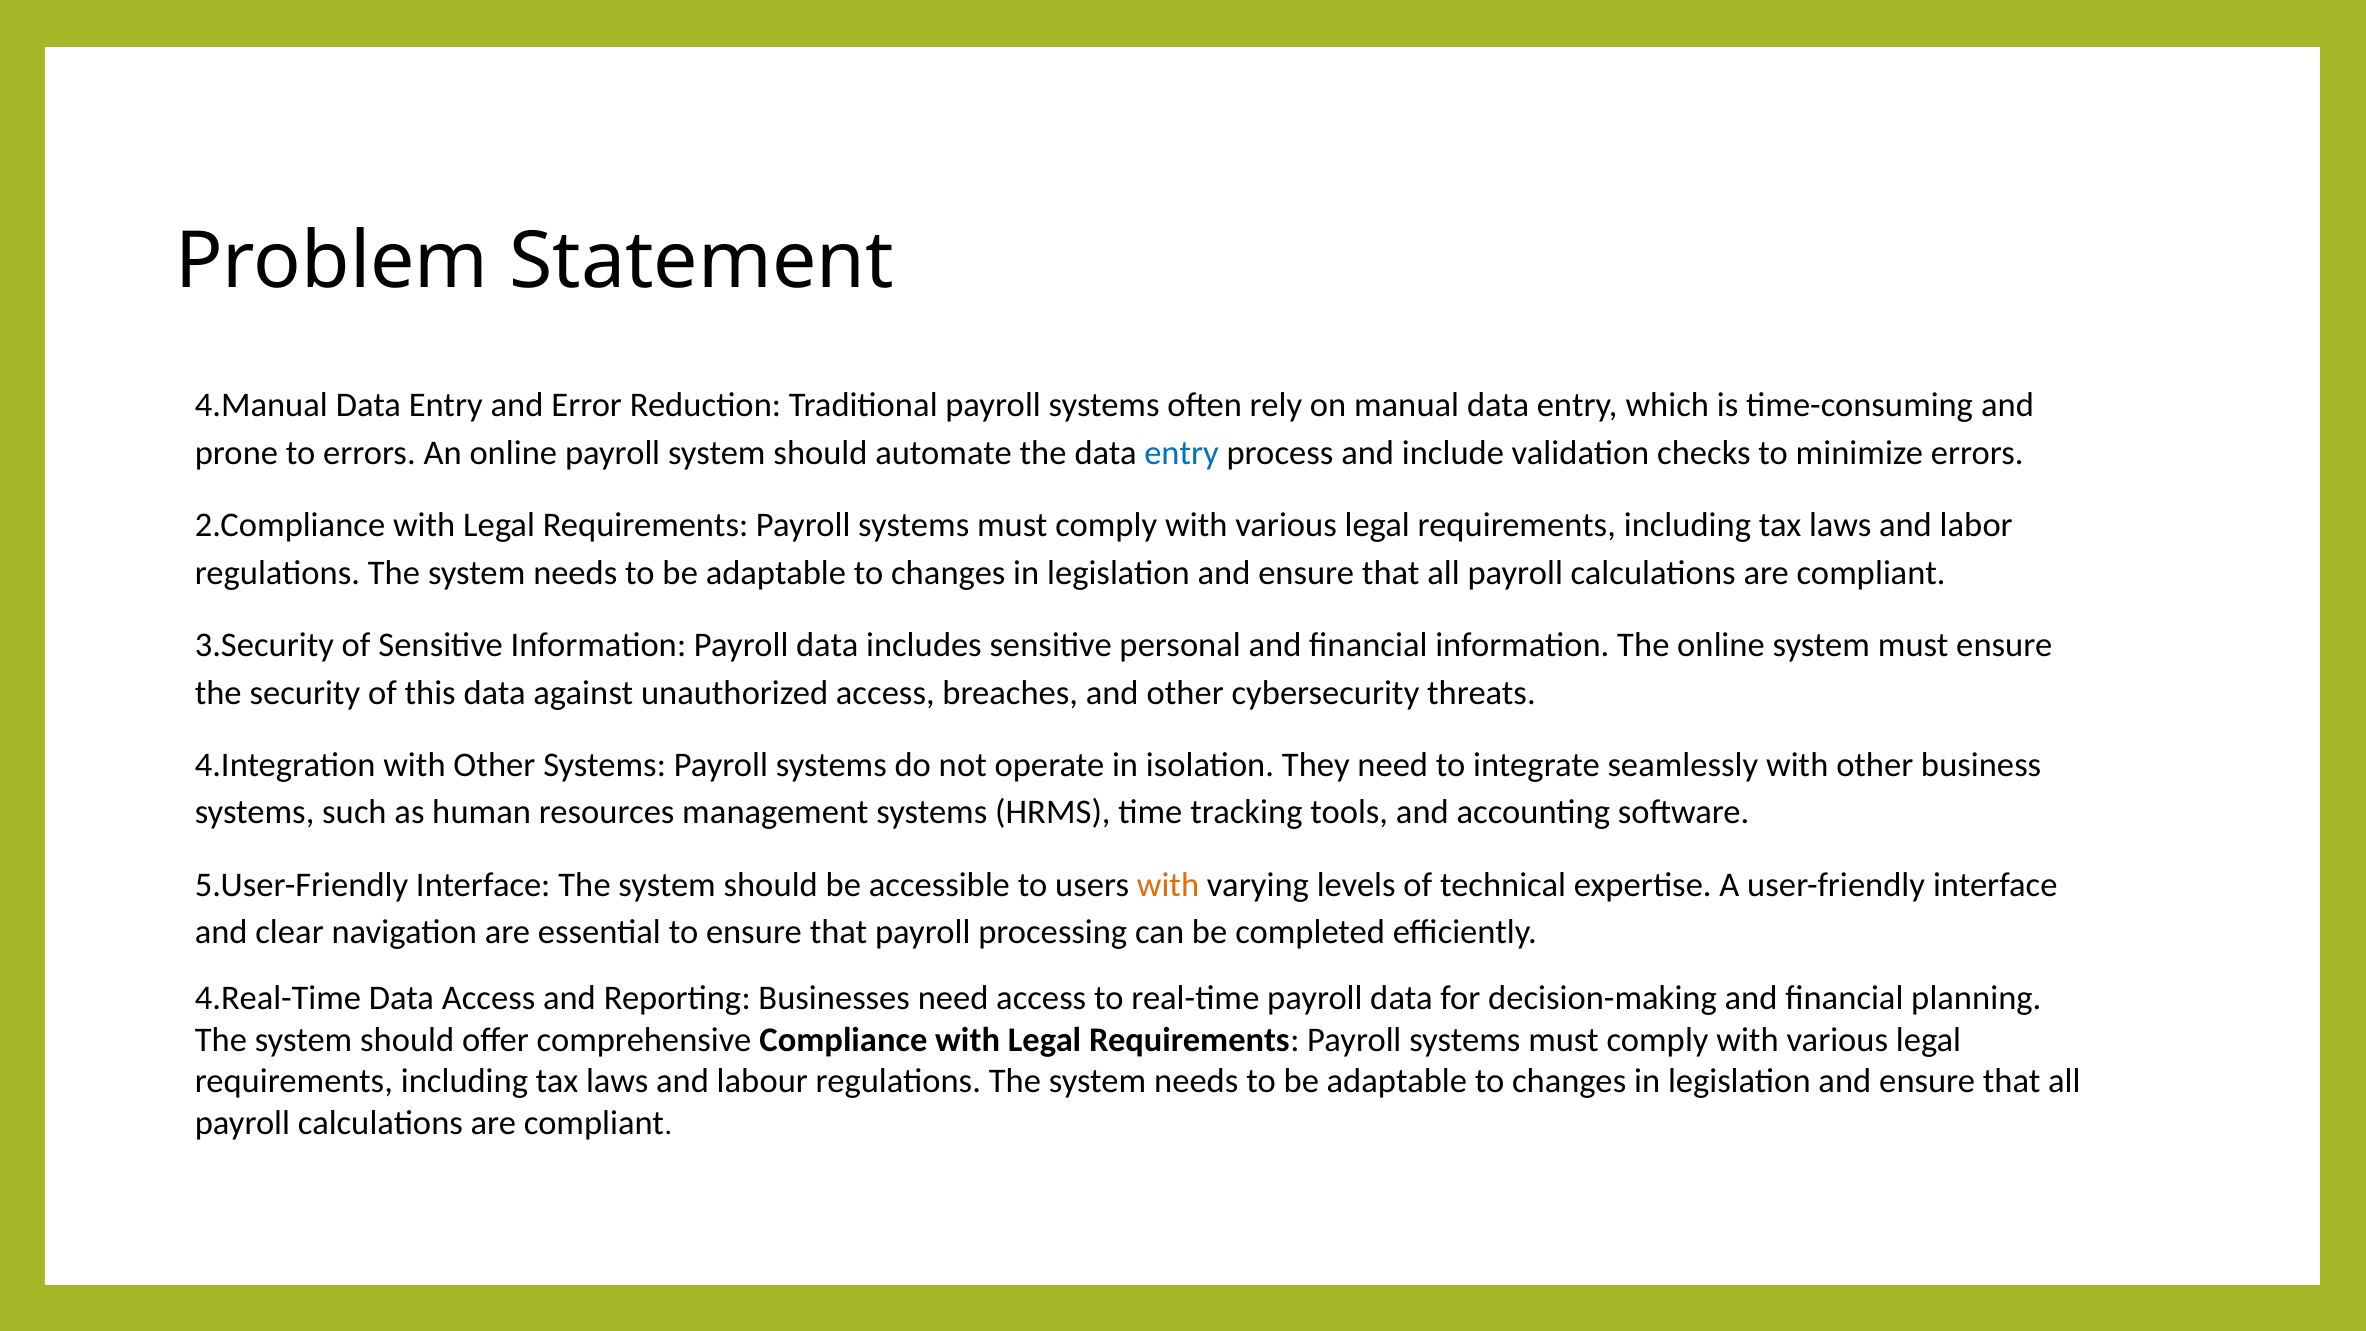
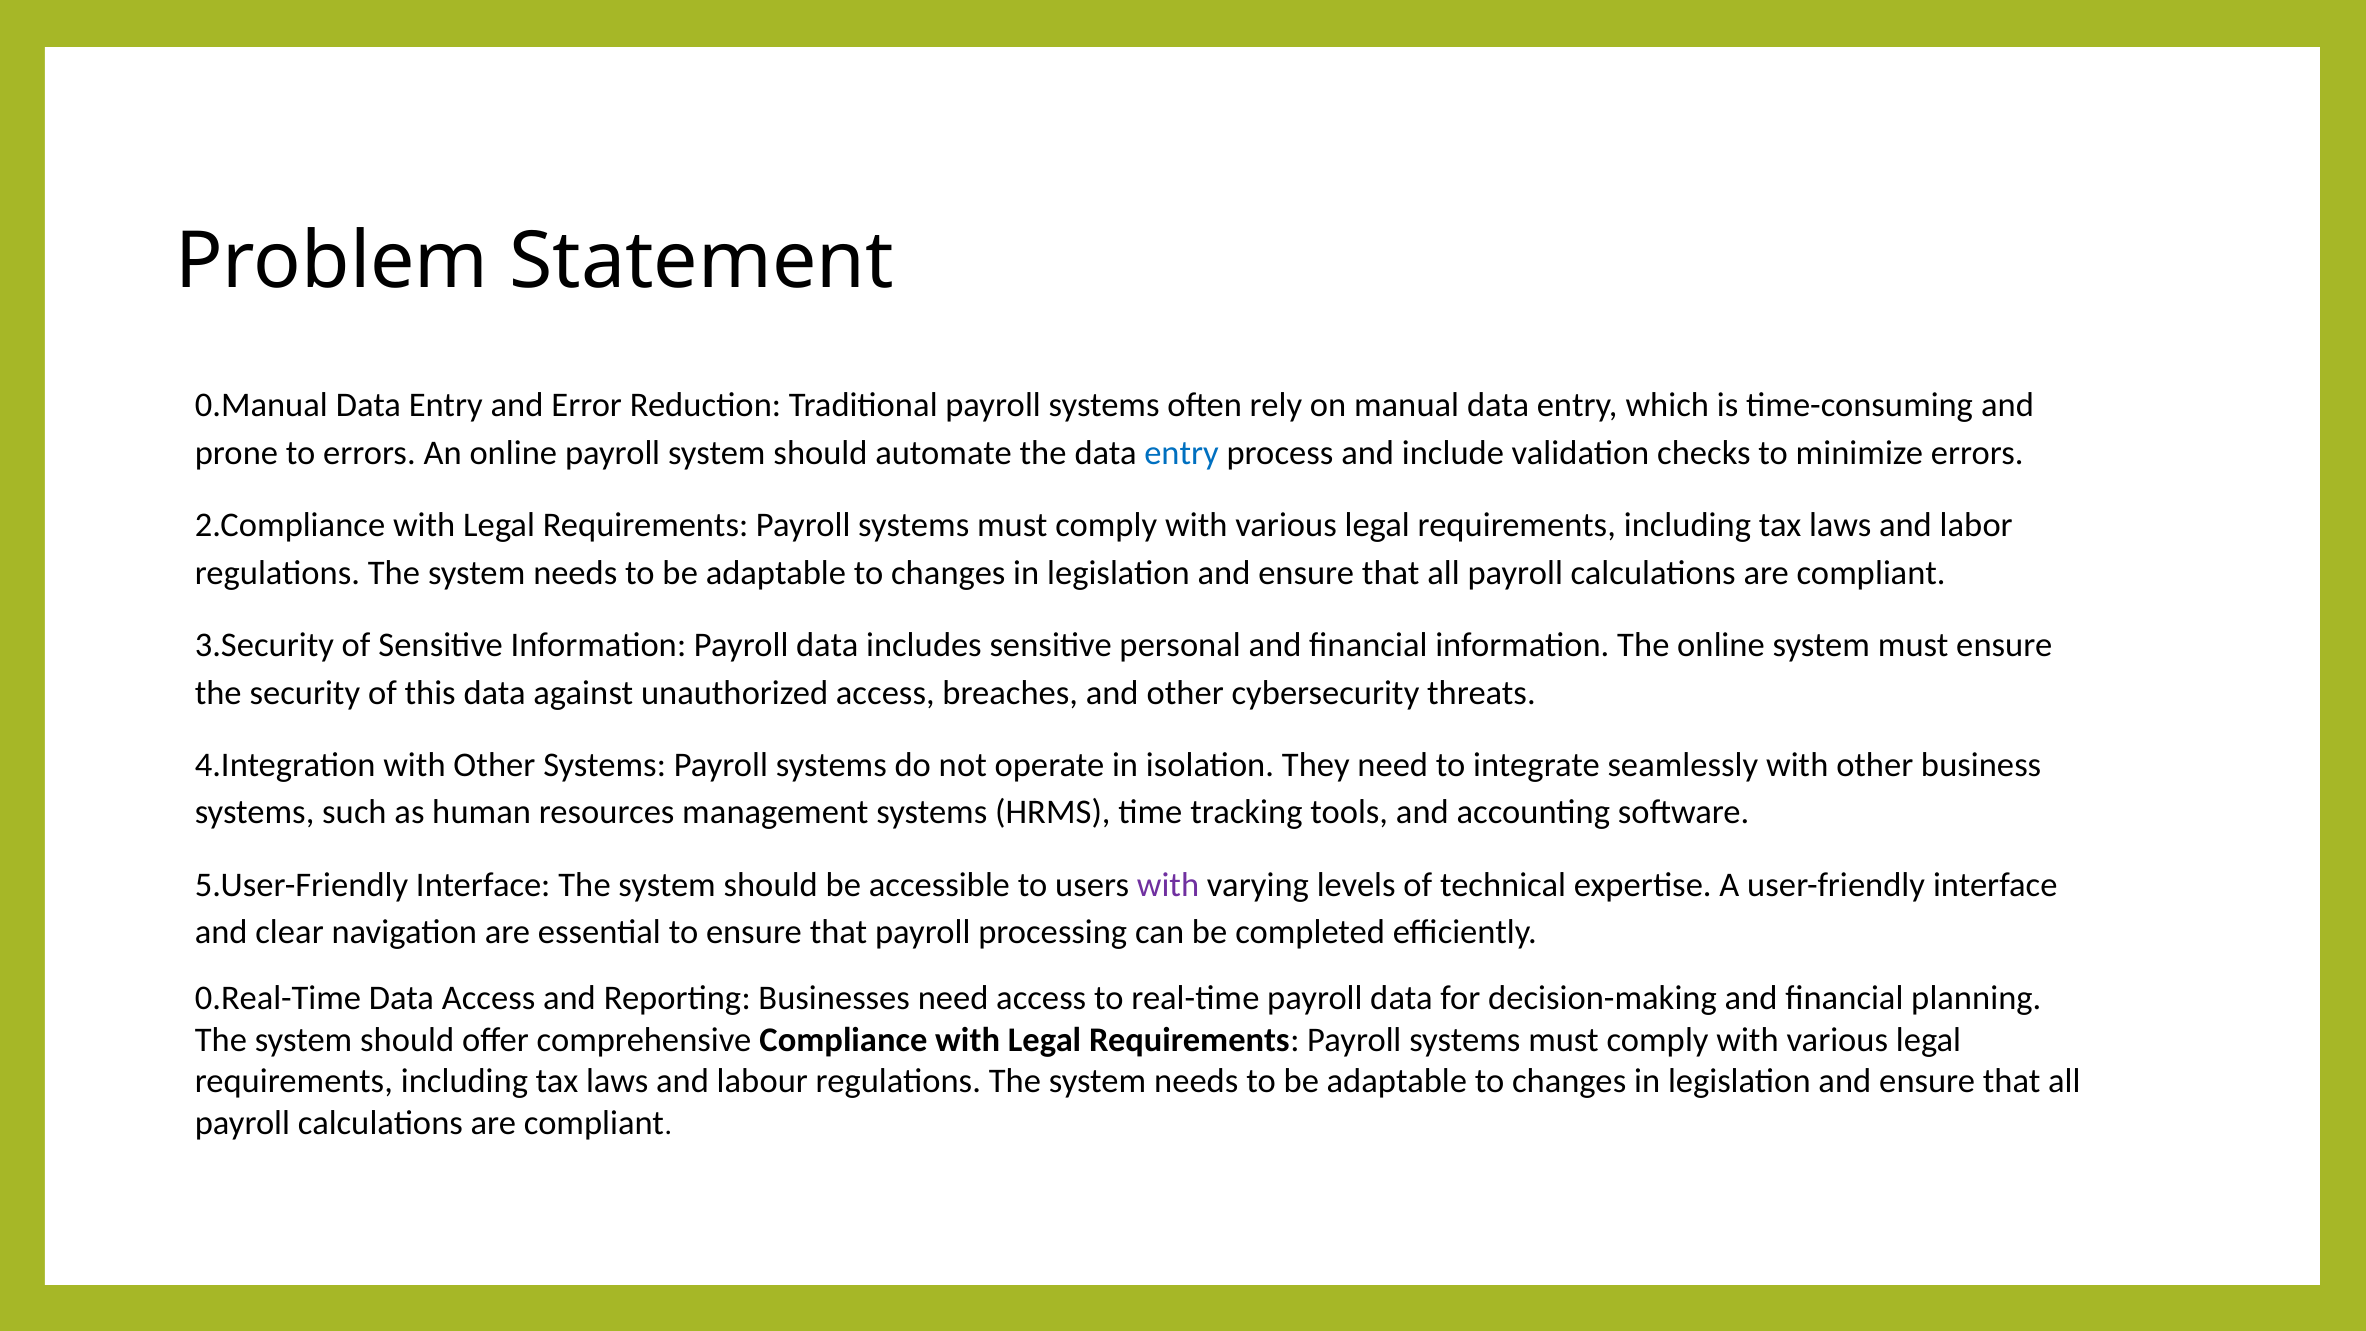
4.Manual: 4.Manual -> 0.Manual (261, 405)
with colour: orange -> purple (1168, 885)
4.Real-Time: 4.Real-Time -> 0.Real-Time (278, 998)
